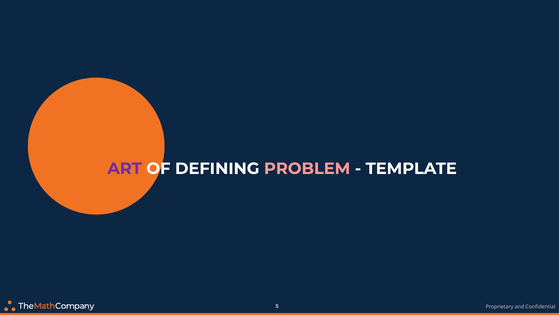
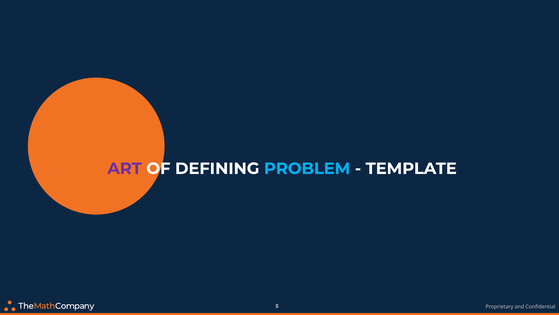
PROBLEM colour: pink -> light blue (307, 168)
